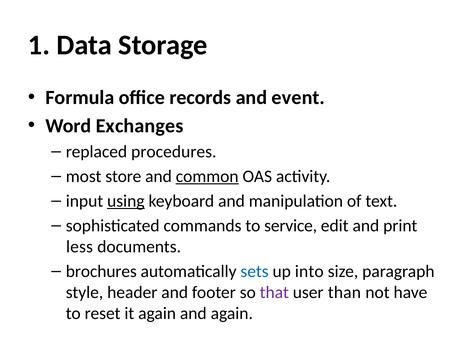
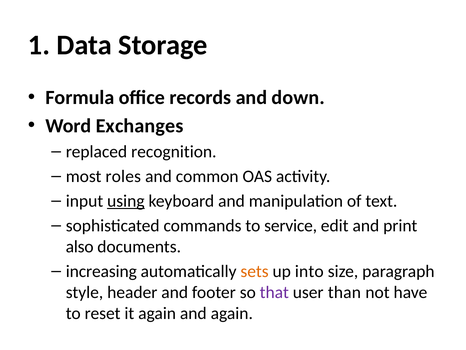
event: event -> down (298, 97)
procedures: procedures -> recognition (174, 152)
store: store -> roles (123, 176)
common underline: present -> none (207, 176)
less: less -> also (80, 246)
brochures: brochures -> increasing (101, 271)
sets colour: blue -> orange (255, 271)
